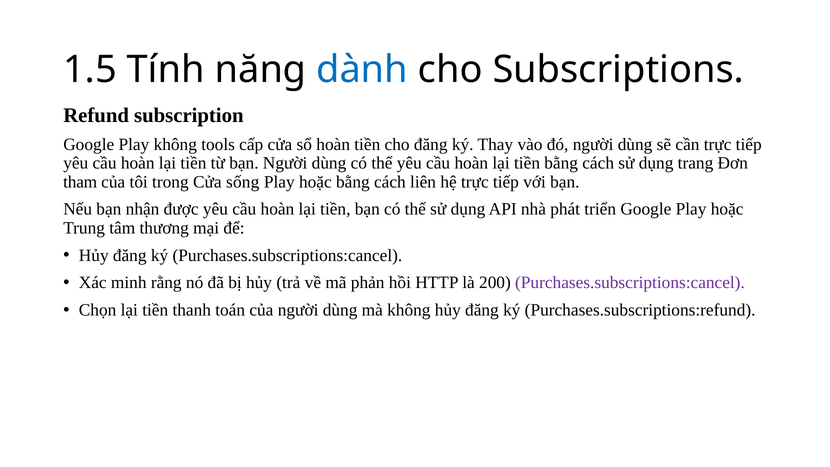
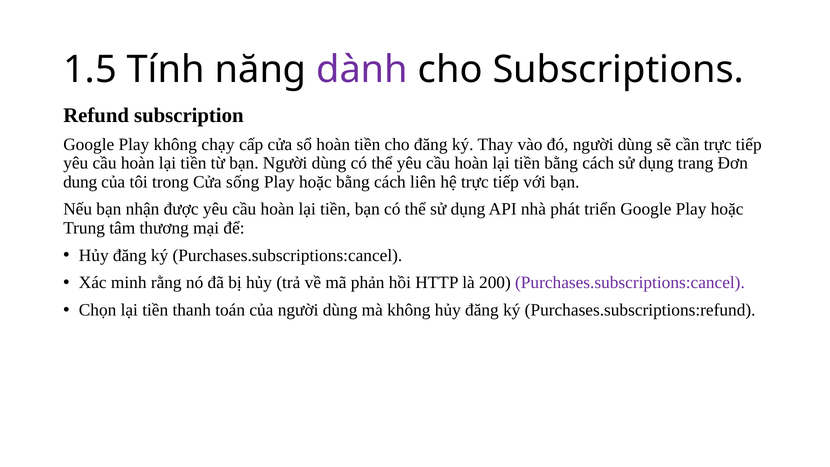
dành colour: blue -> purple (362, 70)
tools: tools -> chạy (218, 144)
tham: tham -> dung (80, 182)
